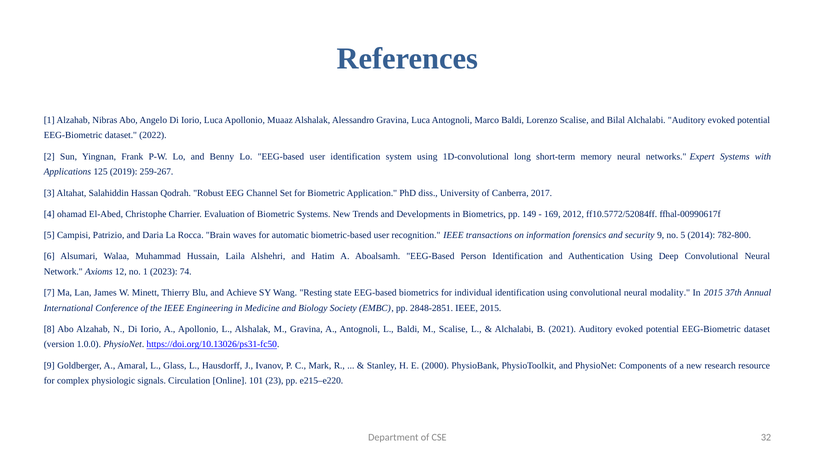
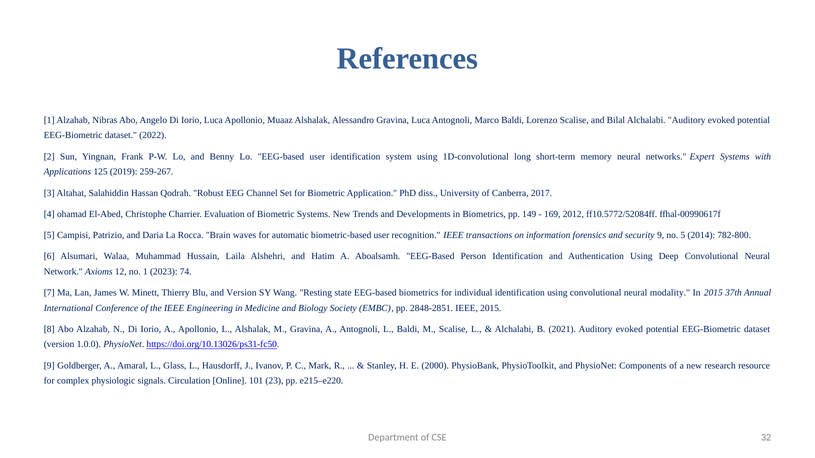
and Achieve: Achieve -> Version (241, 293)
